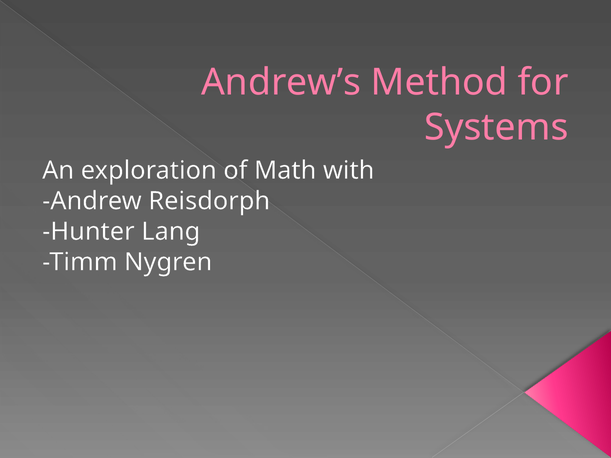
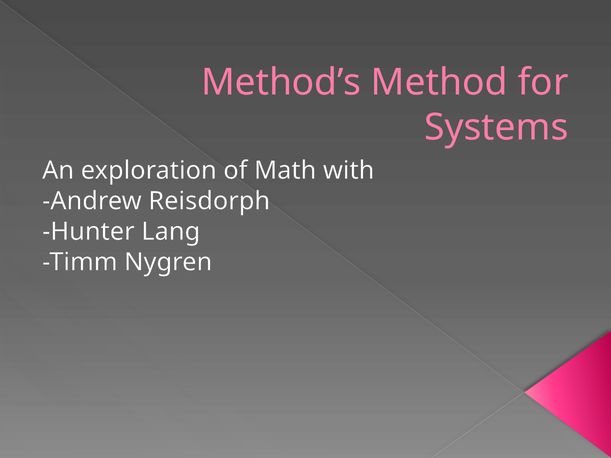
Andrew’s: Andrew’s -> Method’s (281, 82)
